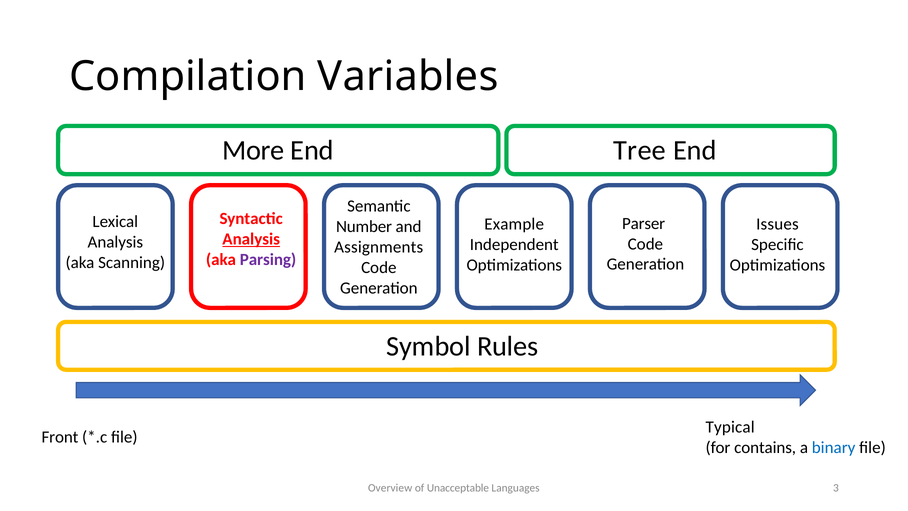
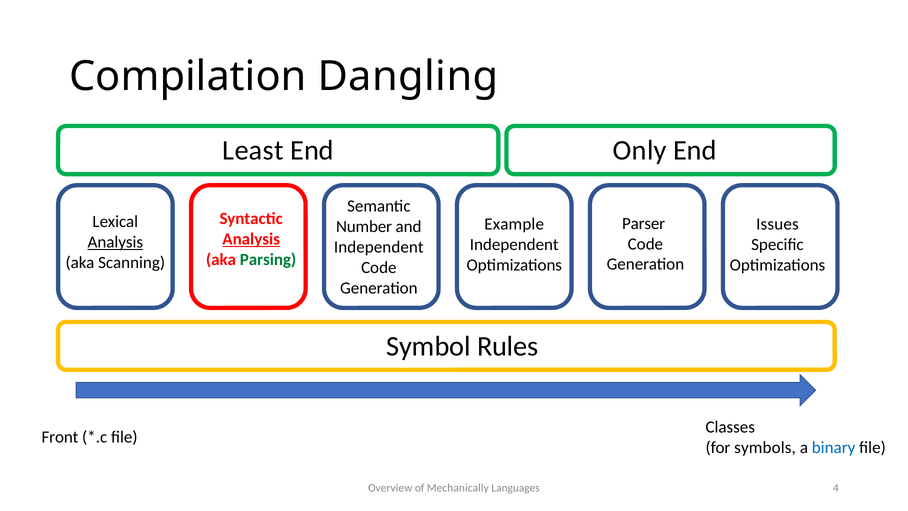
Variables: Variables -> Dangling (408, 76)
More: More -> Least (253, 150)
Tree: Tree -> Only (640, 150)
Analysis underline: none -> present (115, 242)
Assignments: Assignments -> Independent (379, 247)
Parsing colour: purple -> green (268, 259)
Typical: Typical -> Classes (730, 427)
contains: contains -> symbols (765, 447)
Unacceptable: Unacceptable -> Mechanically (458, 488)
3: 3 -> 4 (836, 488)
